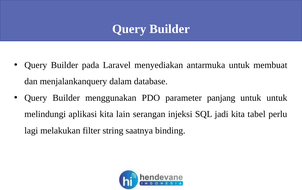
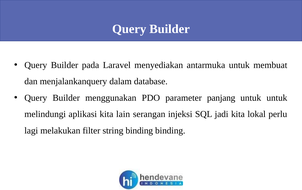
tabel: tabel -> lokal (257, 114)
string saatnya: saatnya -> binding (139, 131)
